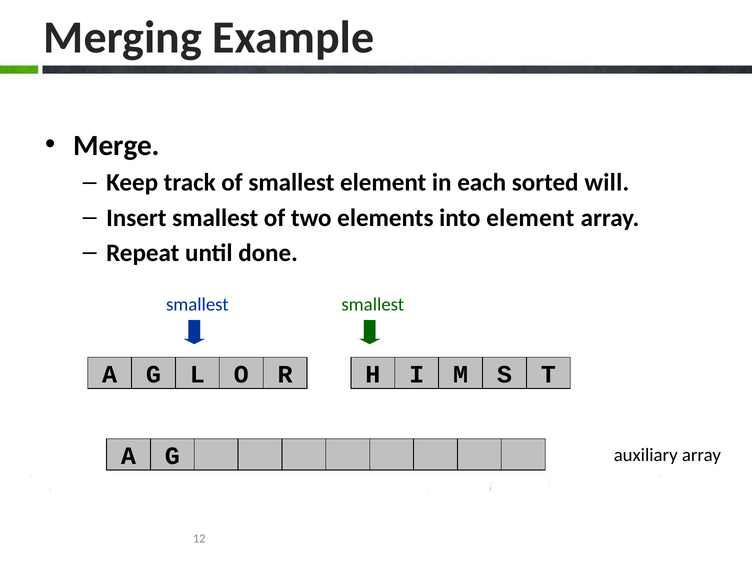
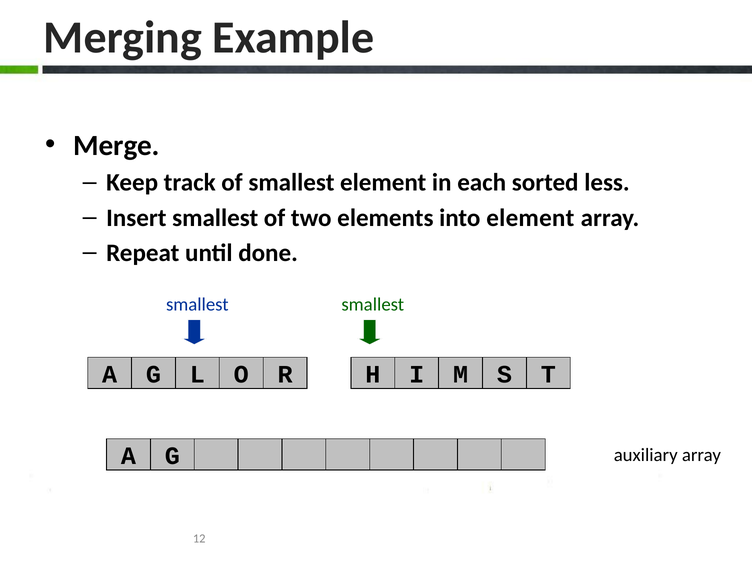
will: will -> less (607, 183)
